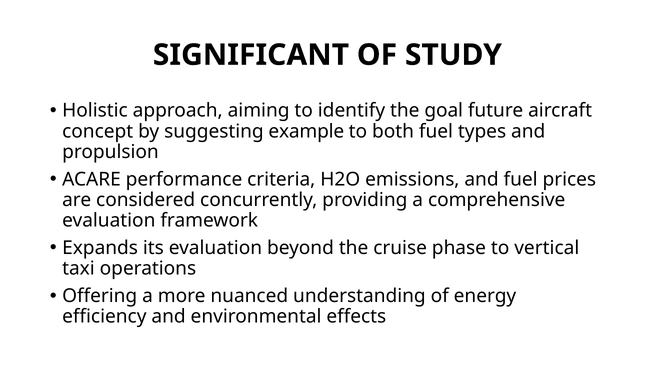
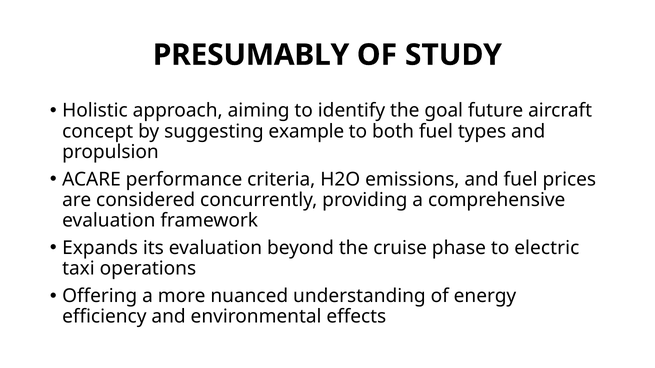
SIGNIFICANT: SIGNIFICANT -> PRESUMABLY (251, 55)
vertical: vertical -> electric (547, 248)
